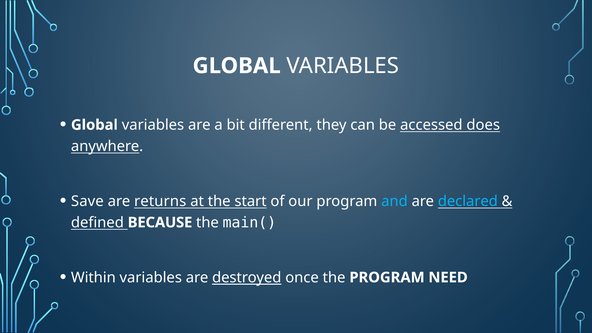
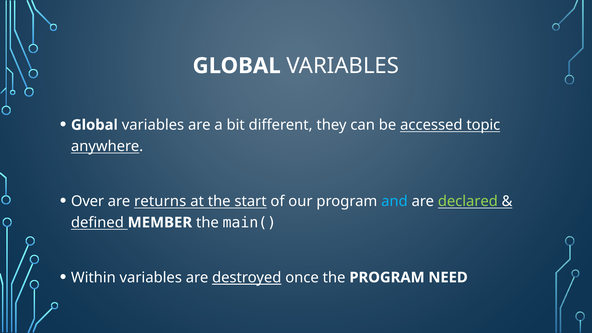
does: does -> topic (483, 125)
Save: Save -> Over (88, 201)
declared colour: light blue -> light green (468, 201)
BECAUSE: BECAUSE -> MEMBER (160, 222)
